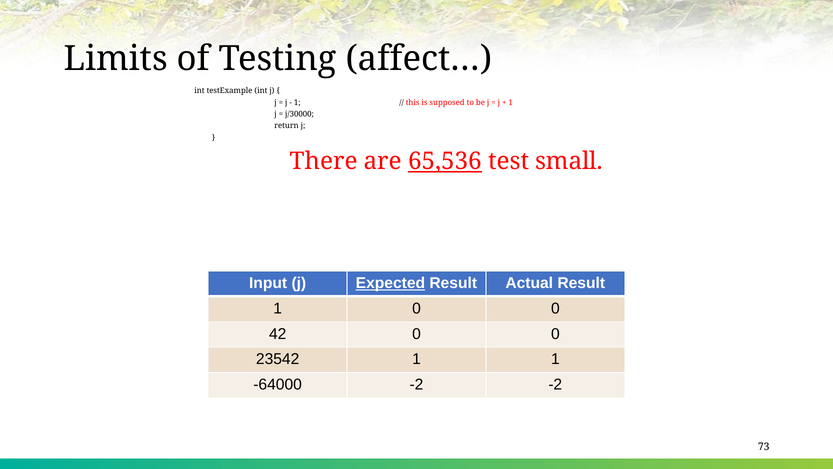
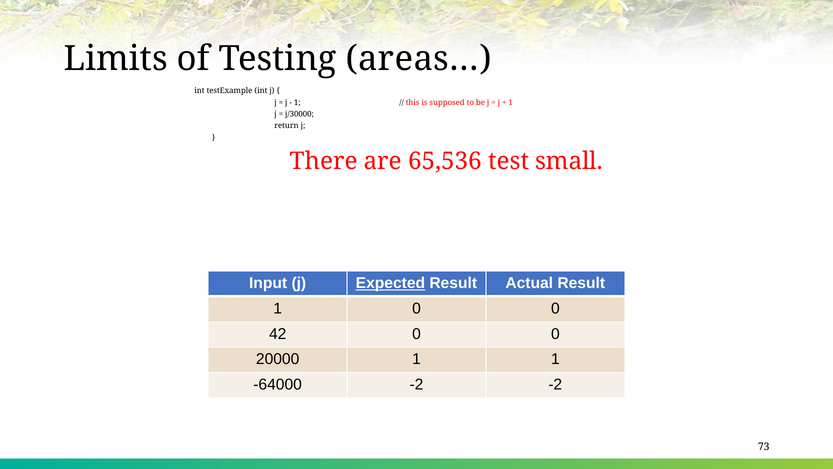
affect…: affect… -> areas… (419, 59)
65,536 underline: present -> none (445, 161)
23542: 23542 -> 20000 (278, 359)
